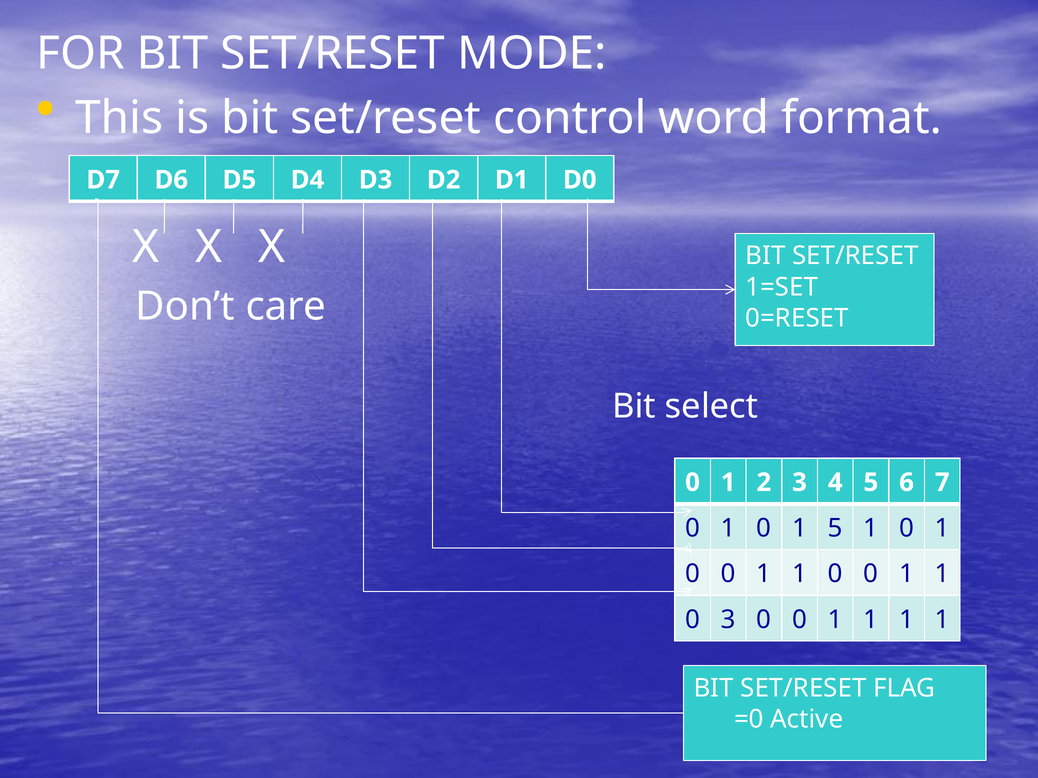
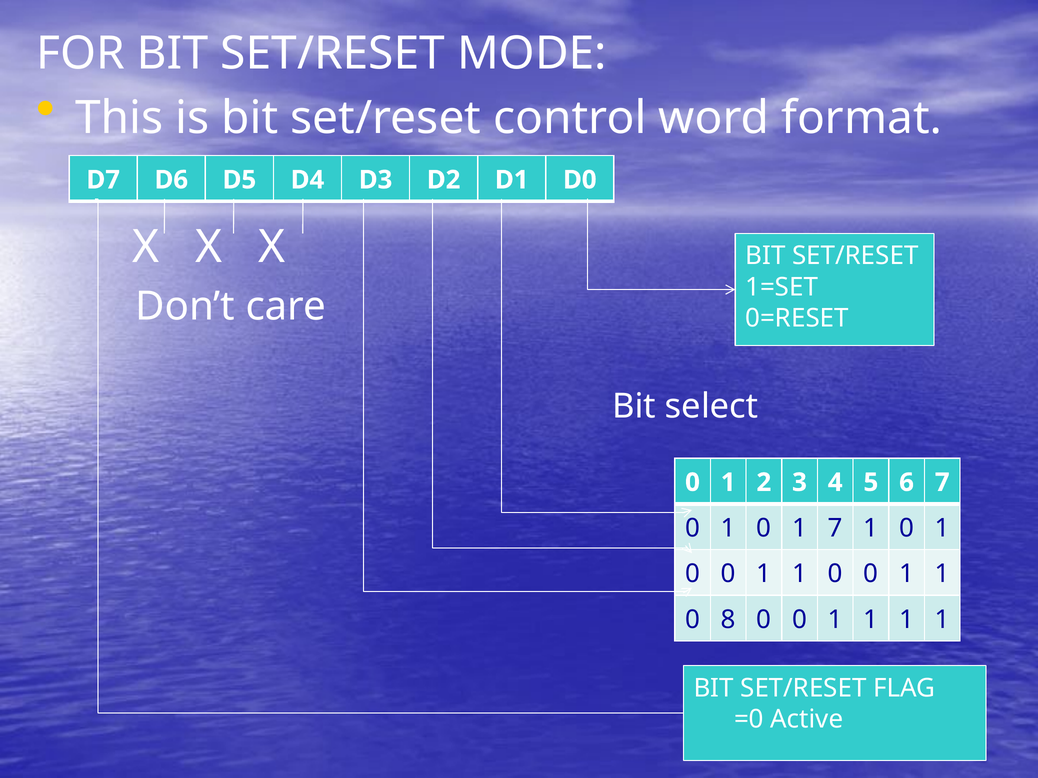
1 5: 5 -> 7 (835, 528)
0 3: 3 -> 8 (728, 620)
